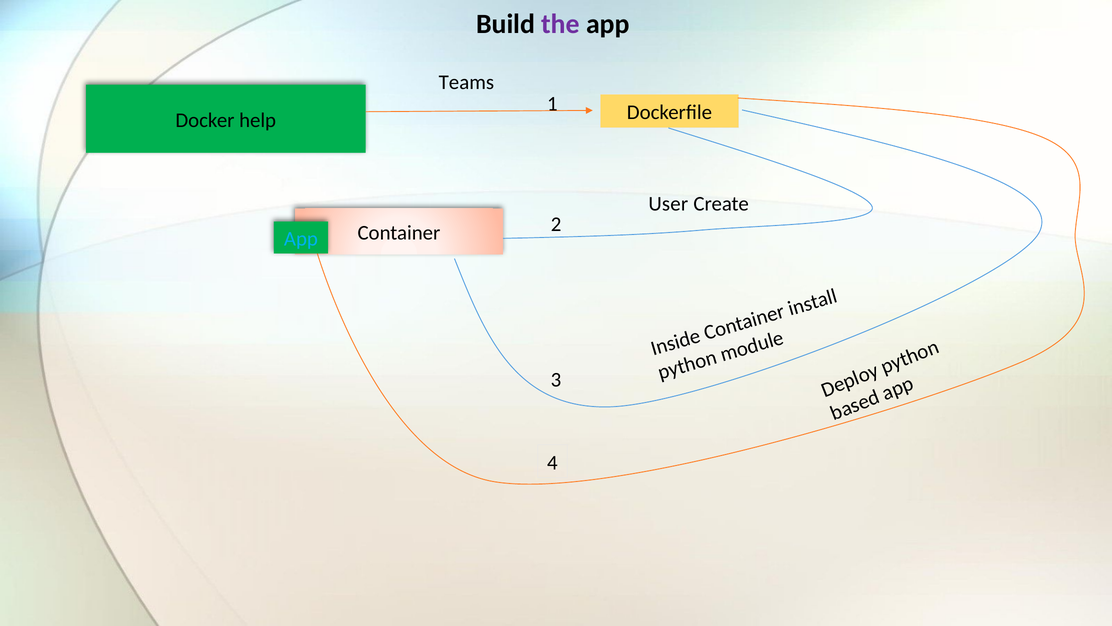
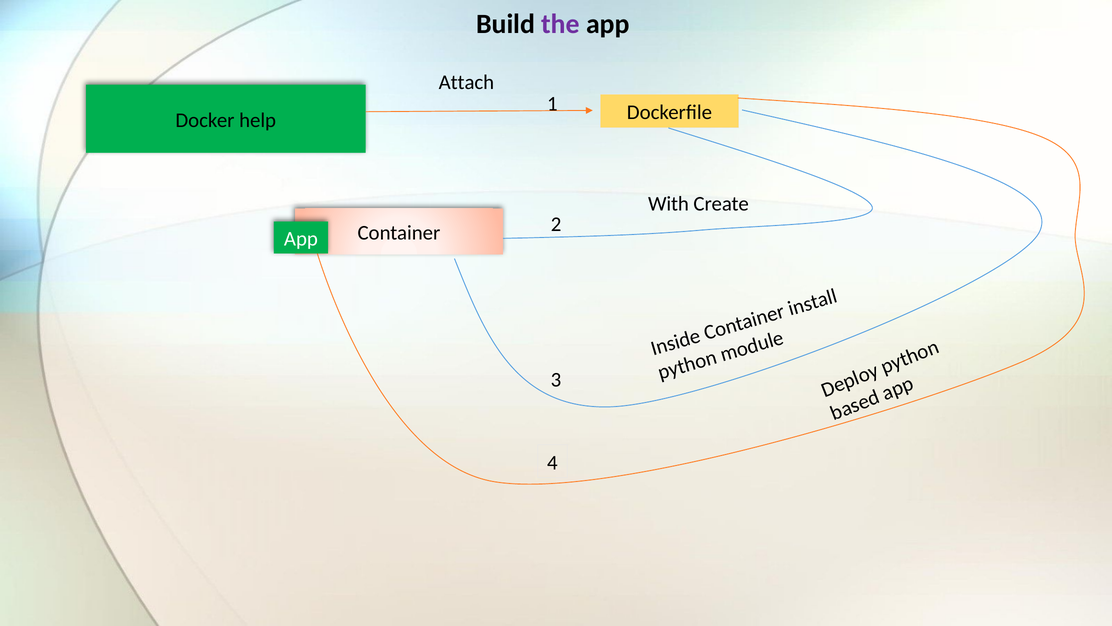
Teams: Teams -> Attach (466, 82)
User: User -> With (668, 204)
App colour: light blue -> white (301, 239)
